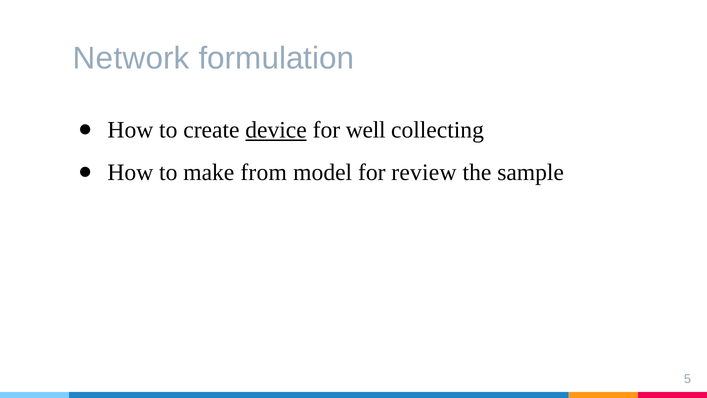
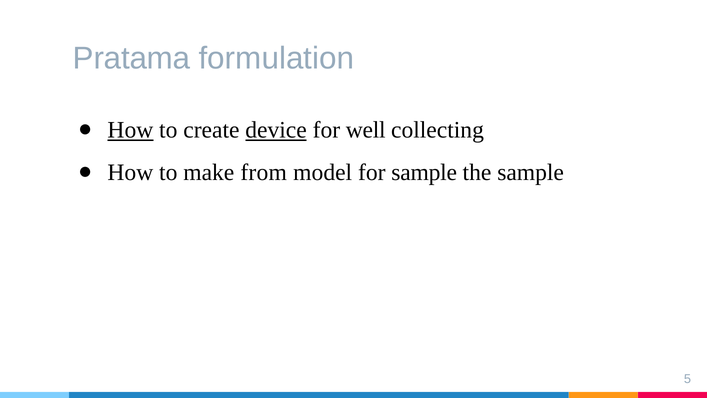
Network: Network -> Pratama (132, 59)
How underline: none -> present (130, 130)
for review: review -> sample (424, 173)
